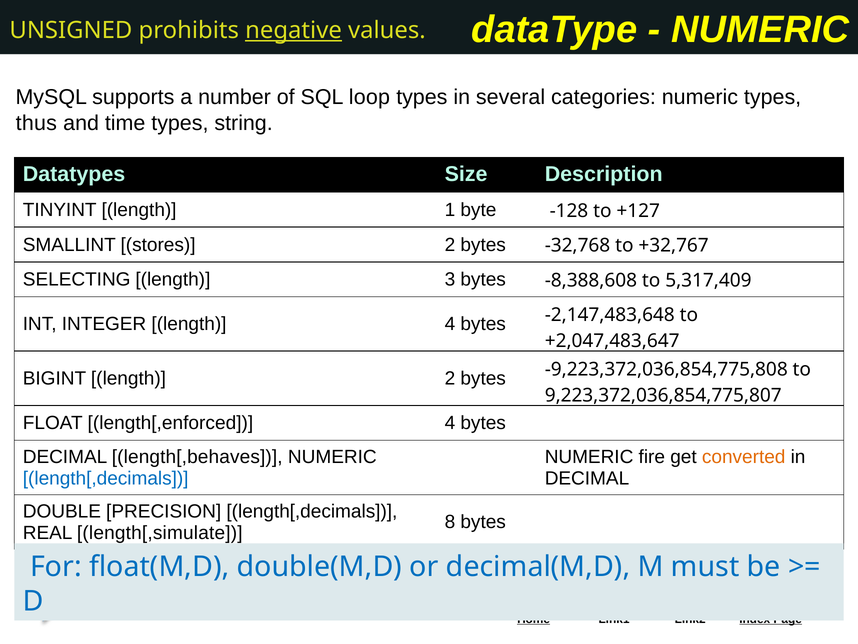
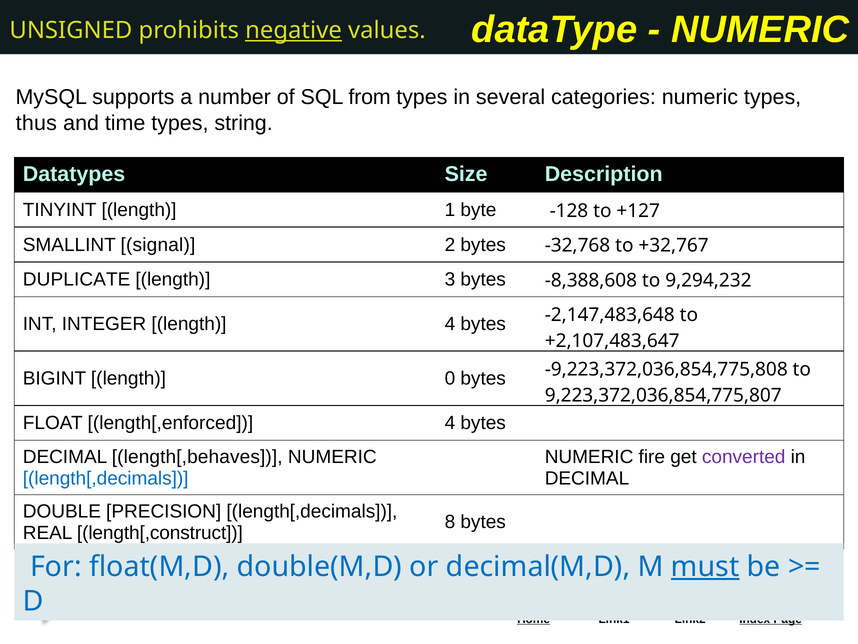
loop: loop -> from (370, 97)
stores: stores -> signal (158, 245)
SELECTING: SELECTING -> DUPLICATE (77, 279)
5,317,409: 5,317,409 -> 9,294,232 (708, 280)
+2,047,483,647: +2,047,483,647 -> +2,107,483,647 (612, 341)
length 2: 2 -> 0 (450, 378)
converted colour: orange -> purple (744, 457)
length[,simulate: length[,simulate -> length[,construct (160, 532)
must underline: none -> present (705, 566)
